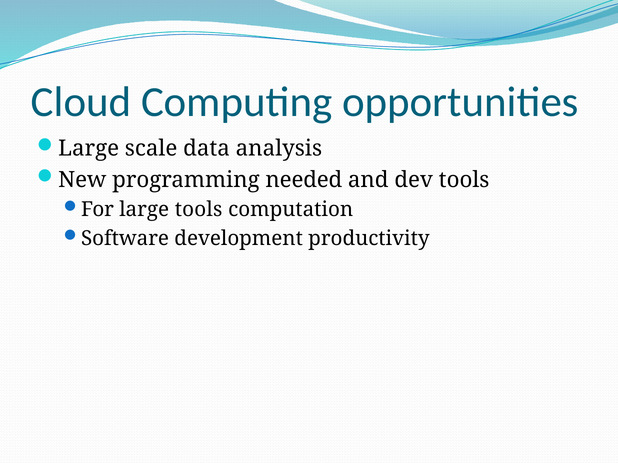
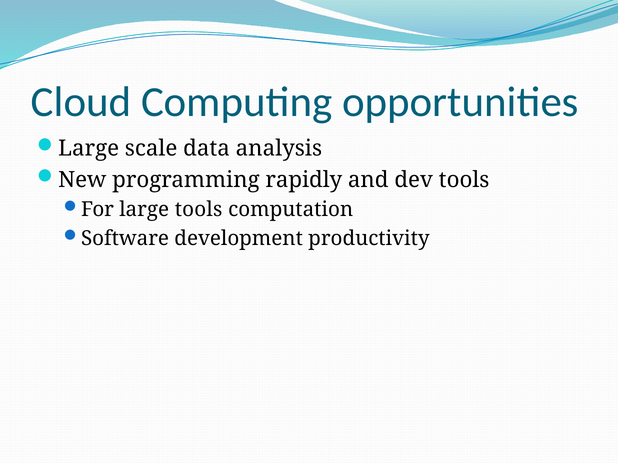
needed: needed -> rapidly (304, 180)
